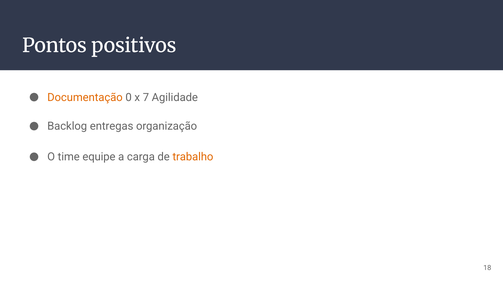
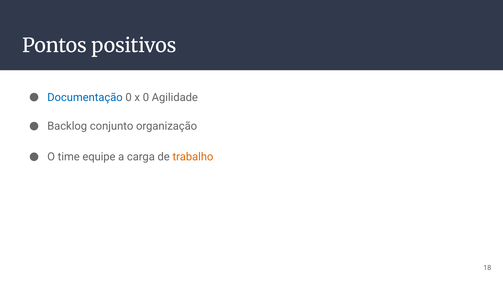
Documentação colour: orange -> blue (85, 97)
x 7: 7 -> 0 (146, 97)
entregas: entregas -> conjunto (112, 126)
